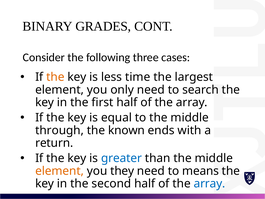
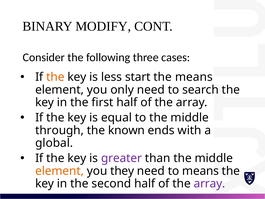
GRADES: GRADES -> MODIFY (103, 26)
time: time -> start (138, 77)
the largest: largest -> means (194, 77)
return: return -> global (54, 143)
greater colour: blue -> purple (121, 158)
array colour: blue -> purple (210, 183)
